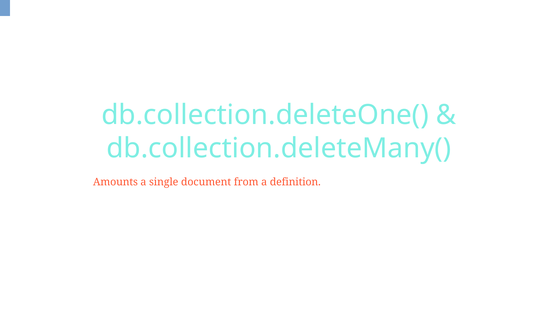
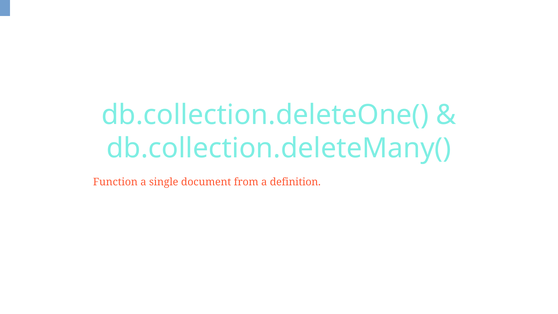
Amounts: Amounts -> Function (115, 182)
